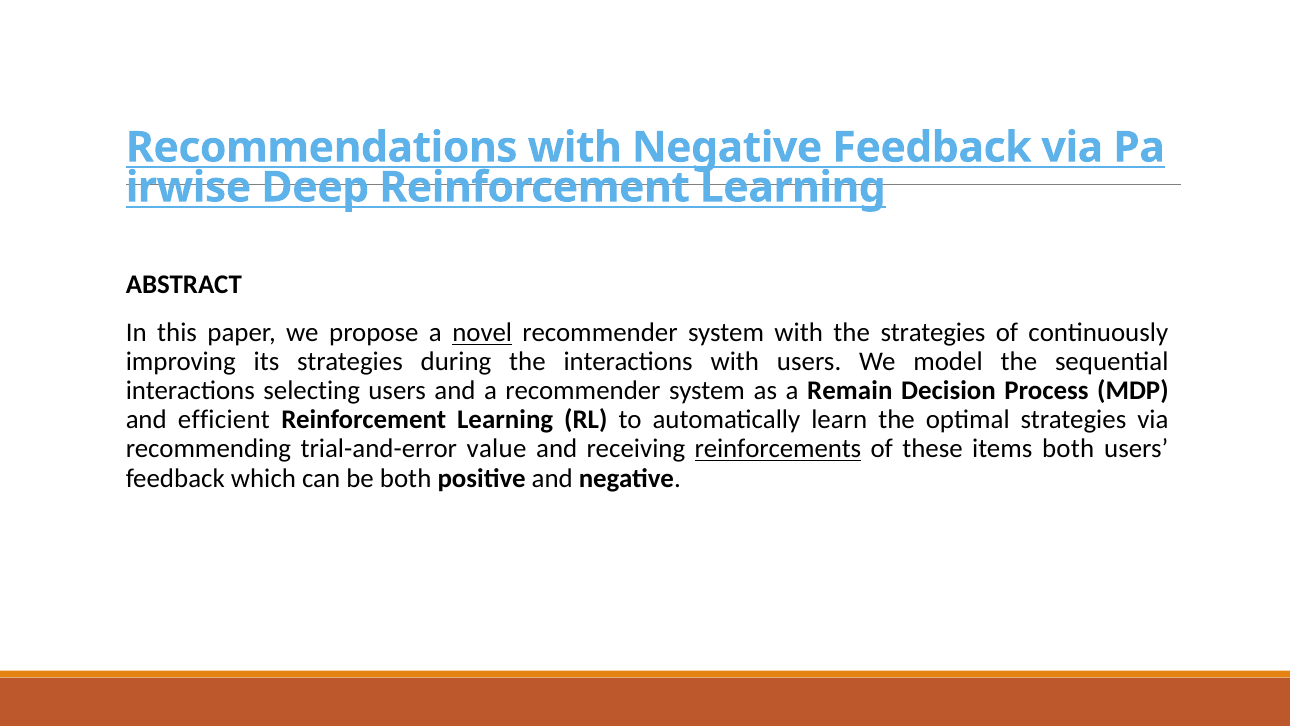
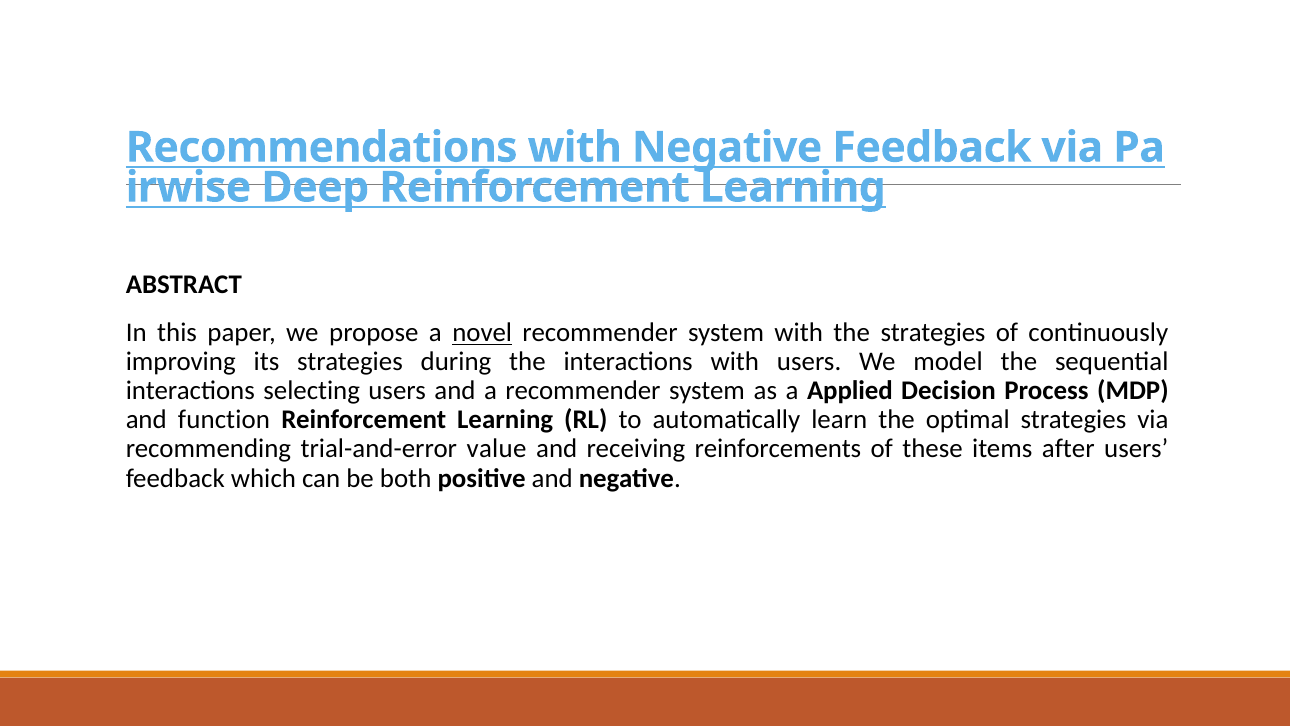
Remain: Remain -> Applied (850, 391)
efficient: efficient -> function (224, 420)
reinforcements underline: present -> none (778, 449)
items both: both -> after (1068, 449)
